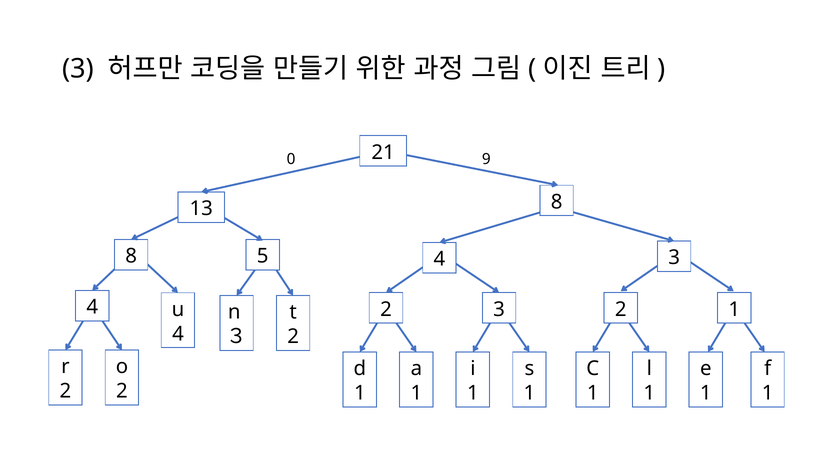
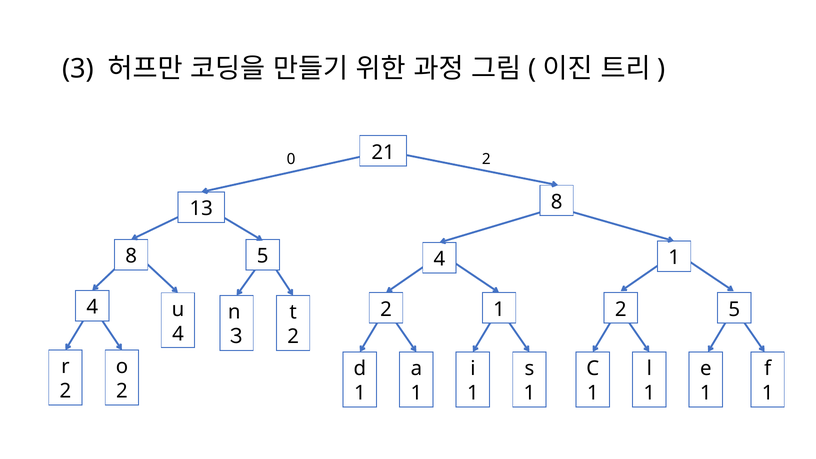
0 9: 9 -> 2 (486, 159)
4 3: 3 -> 1 (674, 258)
2 3: 3 -> 1 (499, 309)
2 1: 1 -> 5 (734, 309)
